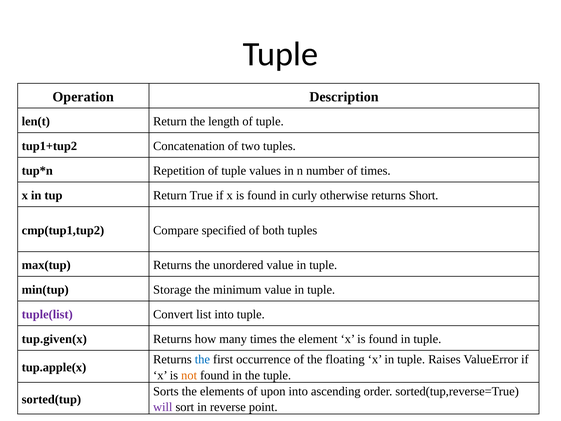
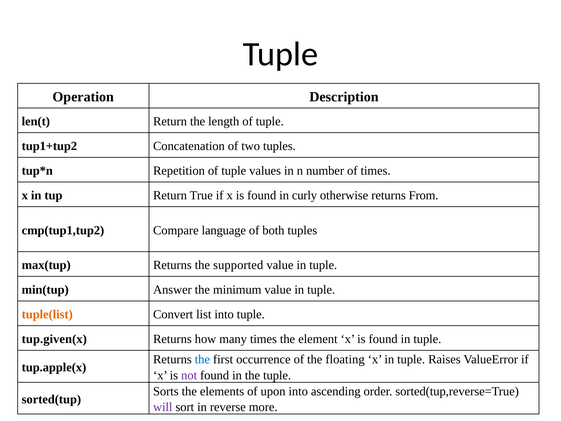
Short: Short -> From (424, 195)
specified: specified -> language (224, 230)
unordered: unordered -> supported (238, 265)
Storage: Storage -> Answer (172, 290)
tuple(list colour: purple -> orange (47, 314)
not colour: orange -> purple (189, 375)
point: point -> more (263, 407)
